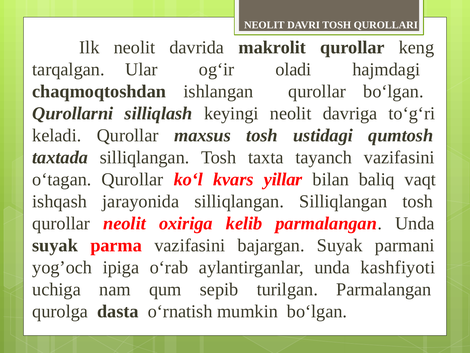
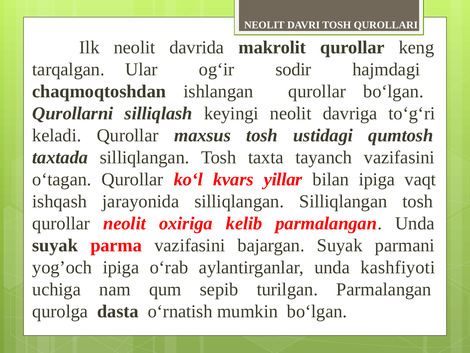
oladi: oladi -> sodir (293, 69)
bilan baliq: baliq -> ipiga (377, 179)
